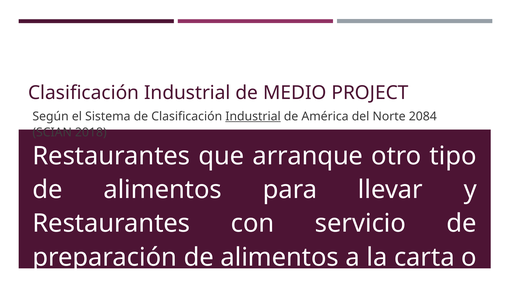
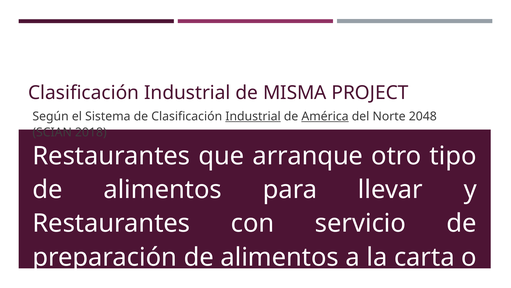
MEDIO: MEDIO -> MISMA (295, 93)
América underline: none -> present (325, 116)
2084: 2084 -> 2048 (423, 116)
